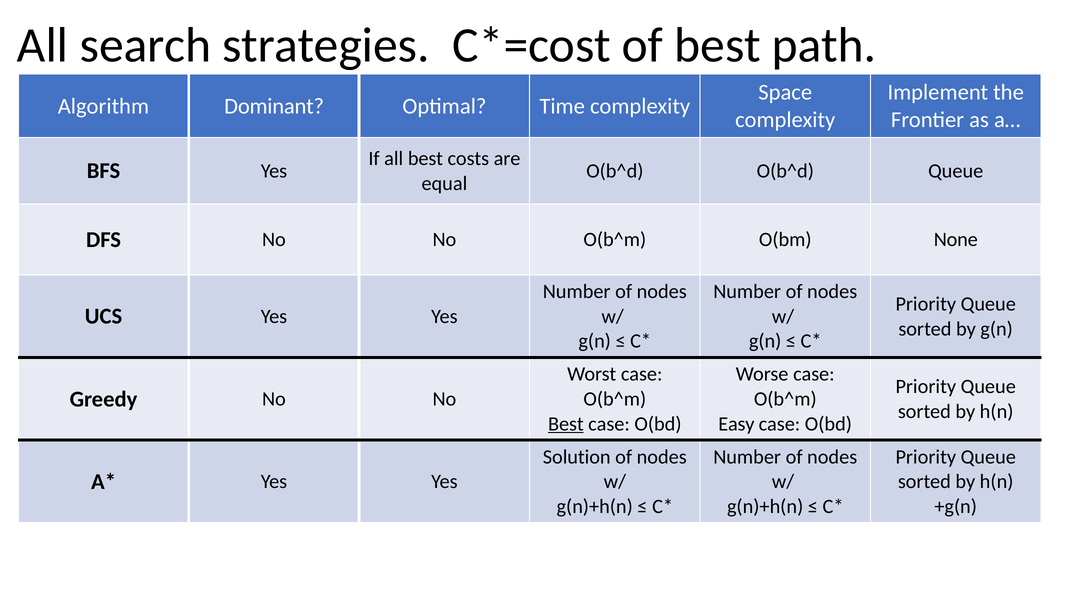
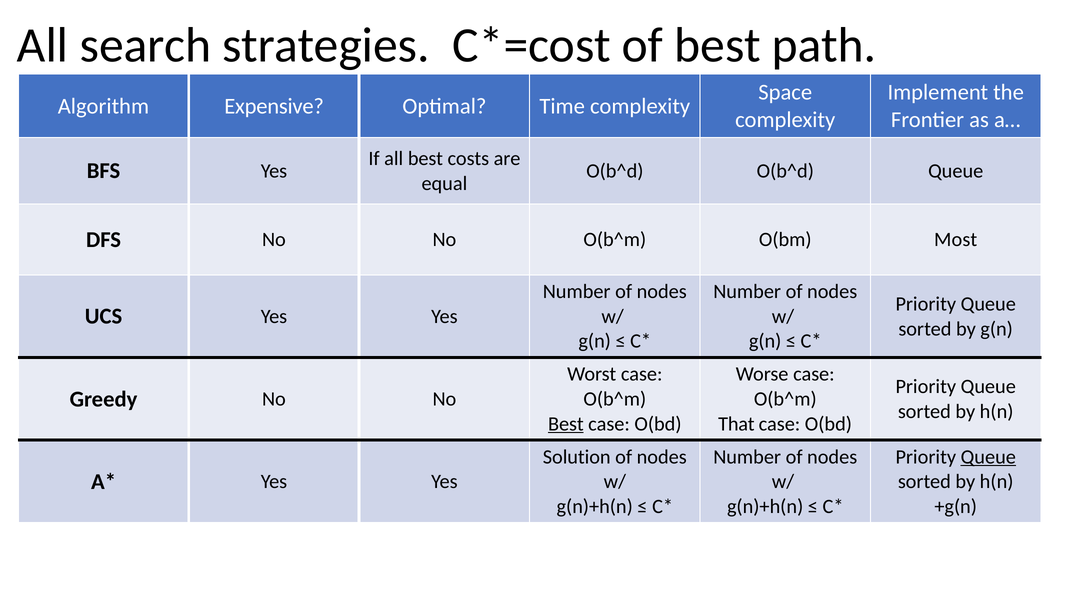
Dominant: Dominant -> Expensive (274, 106)
None: None -> Most (956, 239)
Easy: Easy -> That (736, 424)
Queue underline: none -> present (988, 457)
